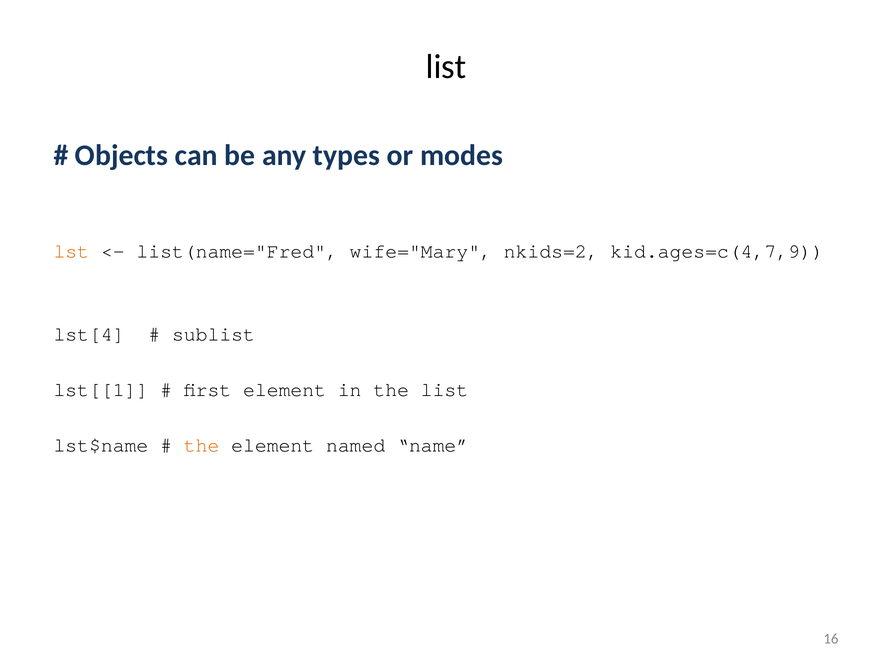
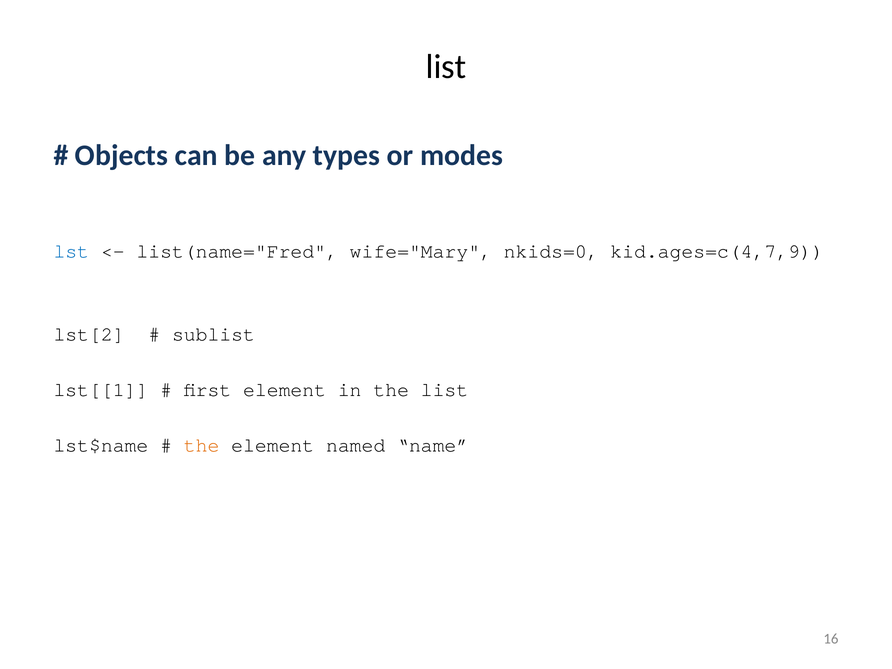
lst colour: orange -> blue (71, 251)
nkids=2: nkids=2 -> nkids=0 (551, 251)
lst[4: lst[4 -> lst[2 (89, 334)
